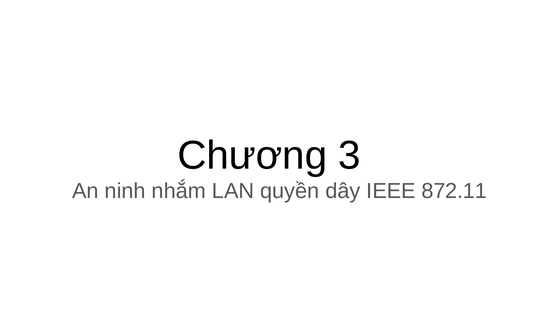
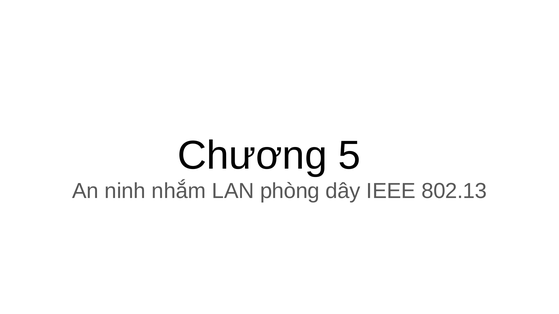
3: 3 -> 5 (350, 156)
quyền: quyền -> phòng (290, 191)
872.11: 872.11 -> 802.13 (454, 191)
